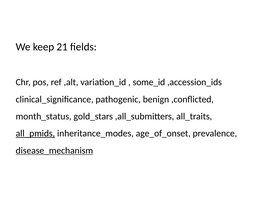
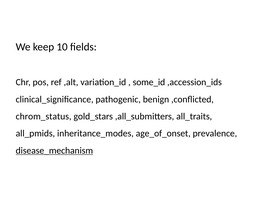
21: 21 -> 10 (62, 47)
month_status: month_status -> chrom_status (44, 116)
all_pmids underline: present -> none (35, 133)
